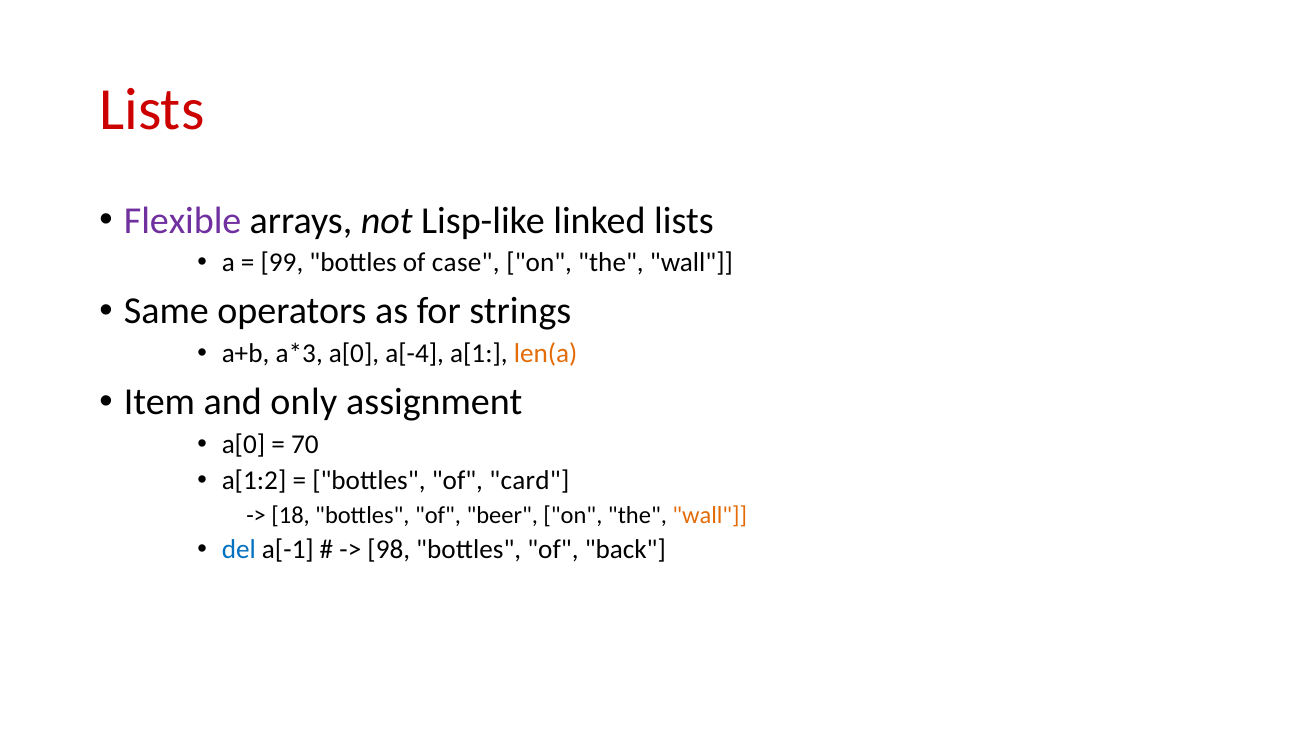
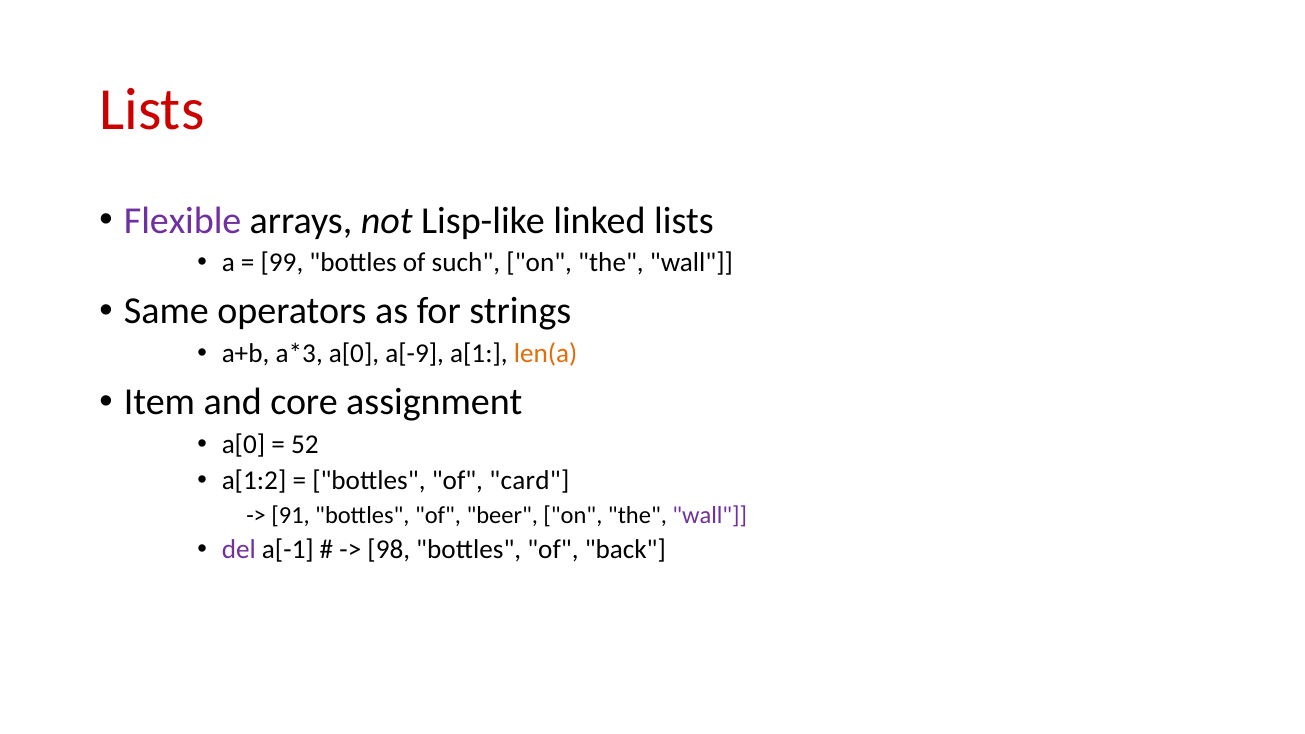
case: case -> such (466, 263)
a[-4: a[-4 -> a[-9 (415, 354)
only: only -> core (304, 402)
70: 70 -> 52 (305, 444)
18: 18 -> 91 (291, 515)
wall colour: orange -> purple (710, 515)
del colour: blue -> purple (239, 550)
